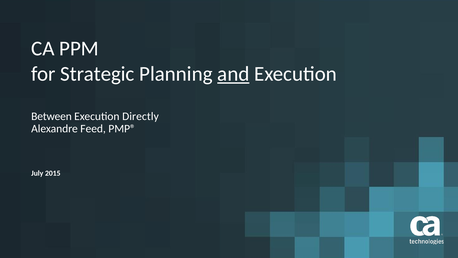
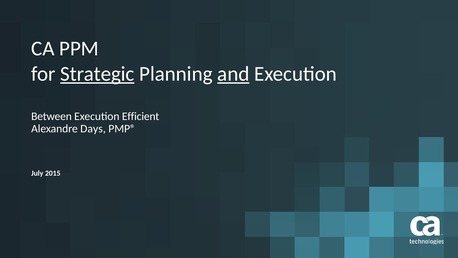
Strategic underline: none -> present (97, 74)
Directly: Directly -> Efficient (141, 116)
Feed: Feed -> Days (93, 129)
